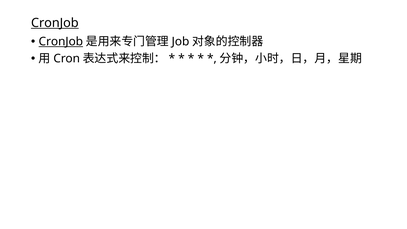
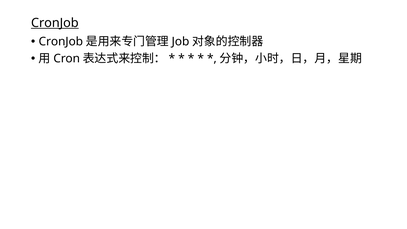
CronJob underline: present -> none (61, 42)
